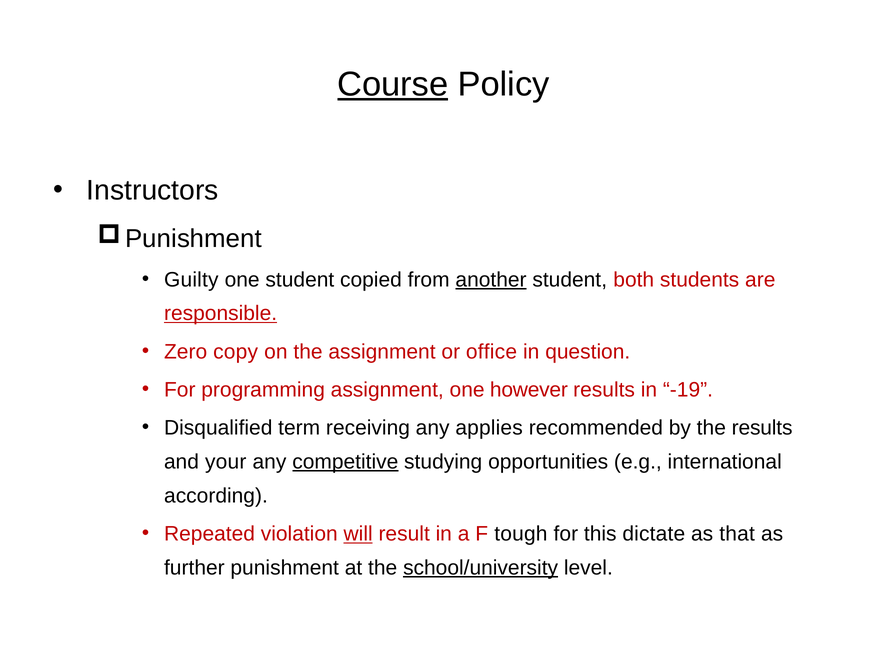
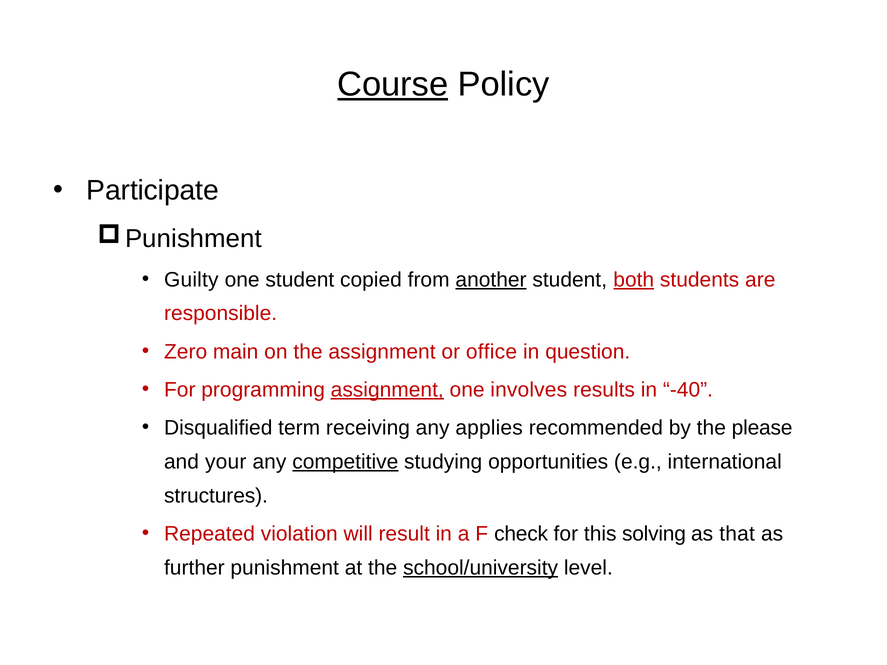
Instructors: Instructors -> Participate (153, 191)
both underline: none -> present (634, 280)
responsible underline: present -> none (221, 314)
copy: copy -> main (236, 352)
assignment underline: none -> present (387, 390)
however: however -> involves (529, 390)
-19: -19 -> -40 (688, 390)
the results: results -> please (762, 428)
according: according -> structures (216, 496)
will underline: present -> none (358, 534)
tough: tough -> check (521, 534)
dictate: dictate -> solving (654, 534)
